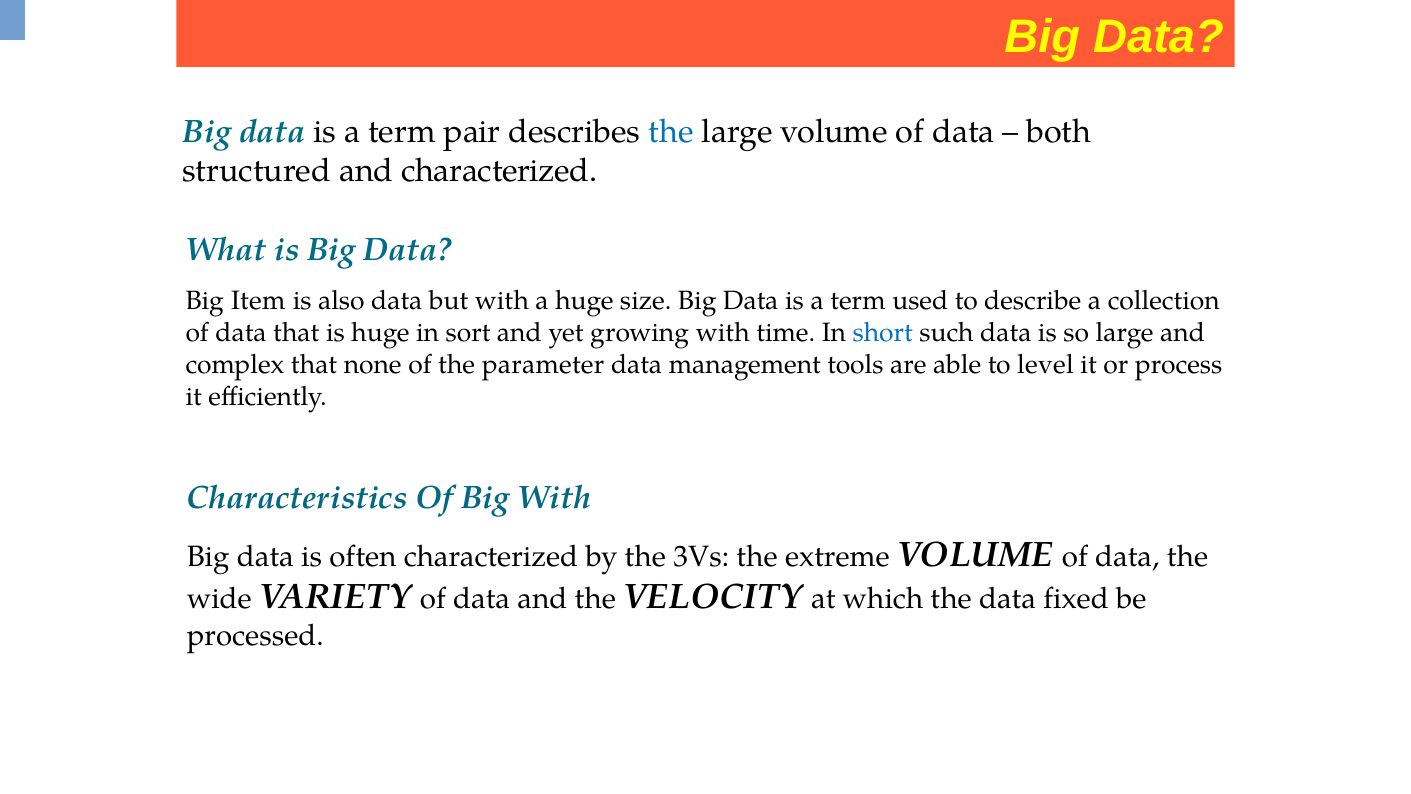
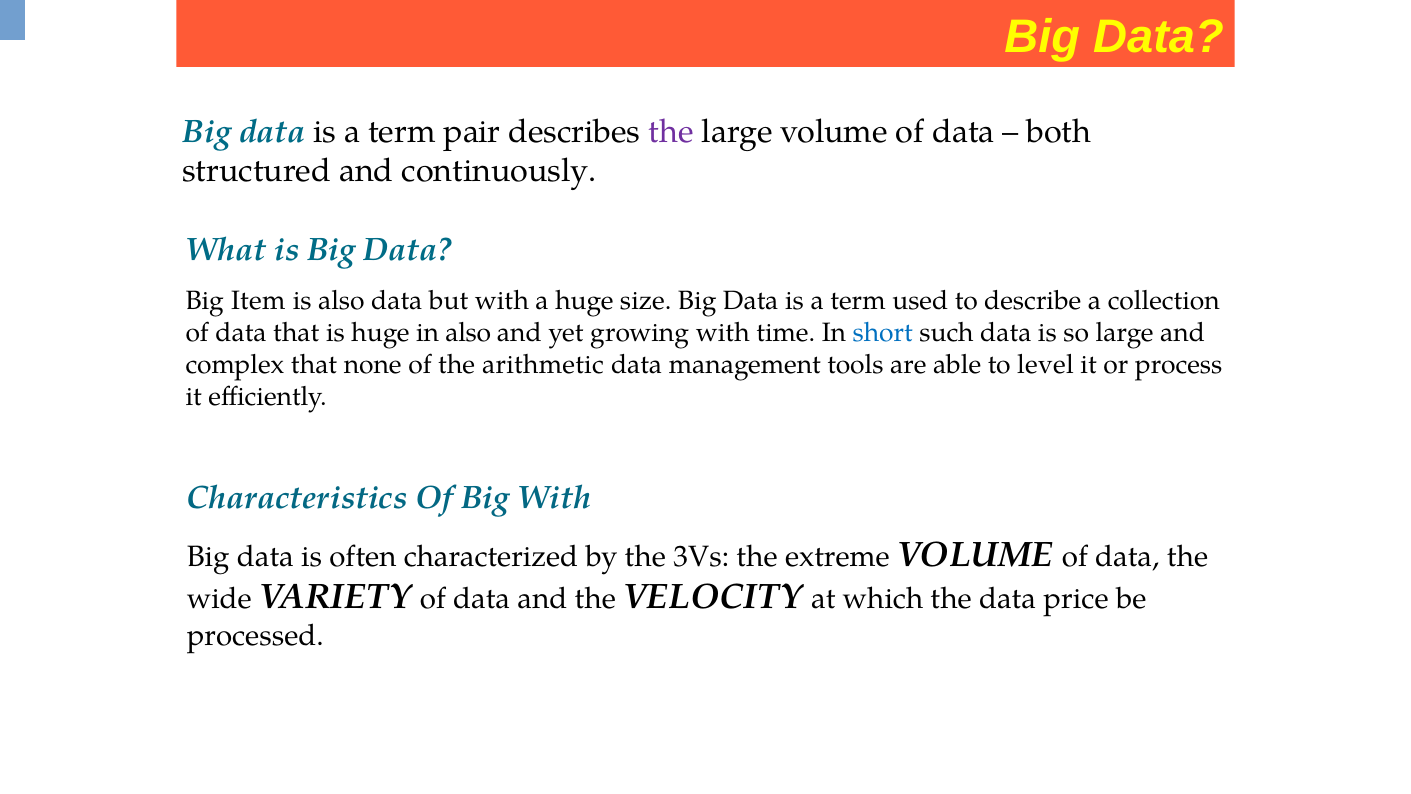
the colour: blue -> purple (671, 132)
and characterized: characterized -> continuously (499, 171)
in sort: sort -> also (468, 333)
parameter: parameter -> arithmetic (543, 364)
fixed: fixed -> price (1076, 599)
